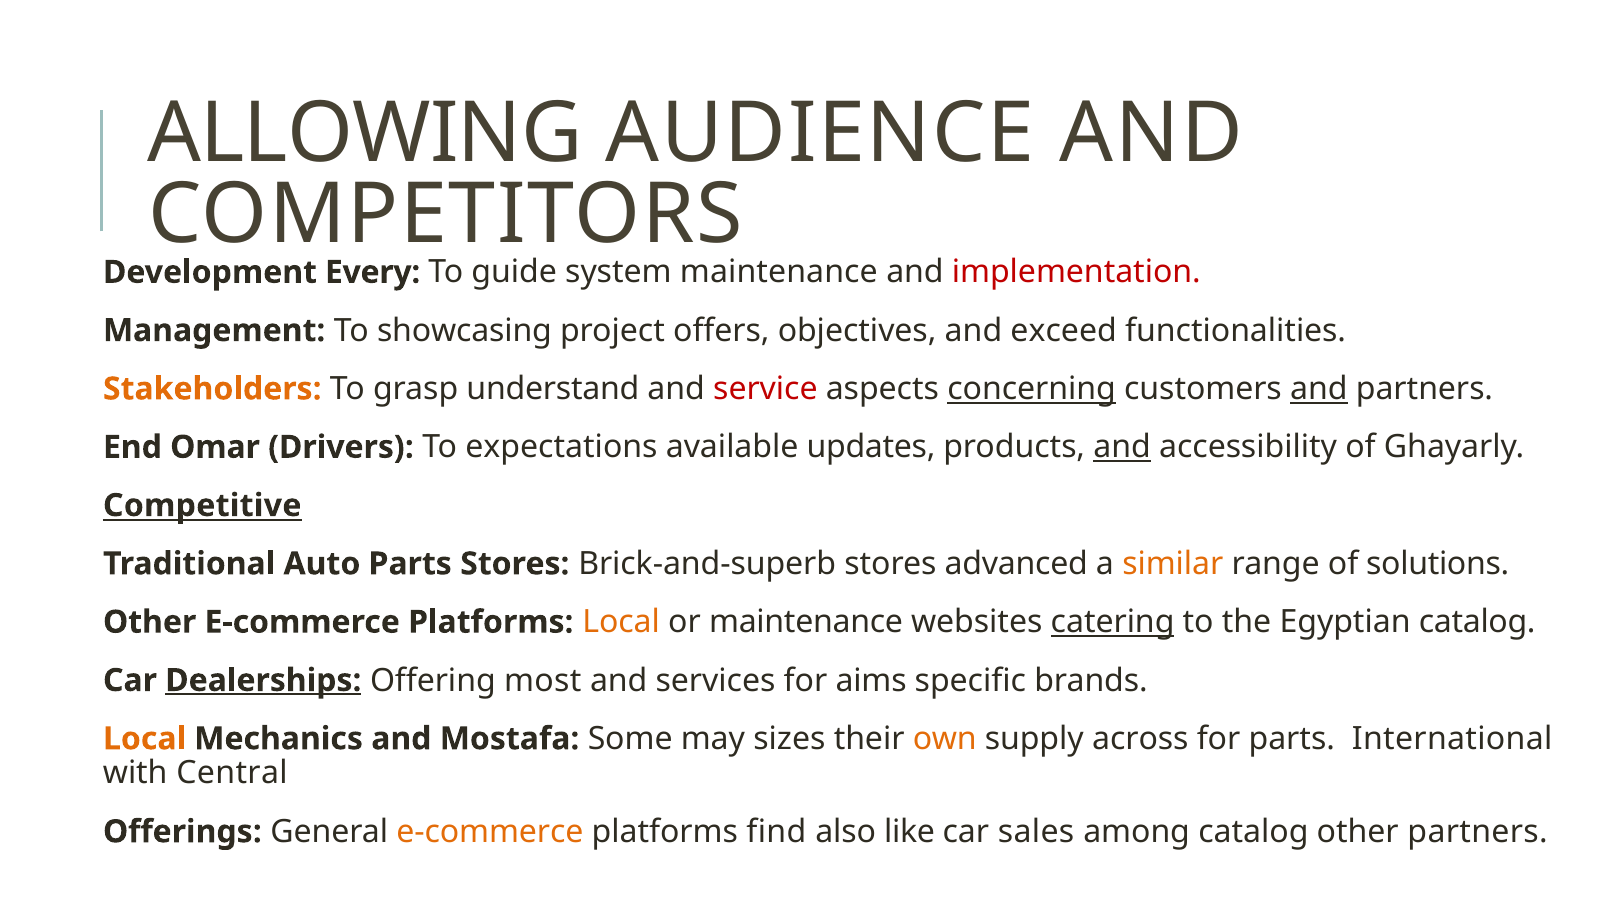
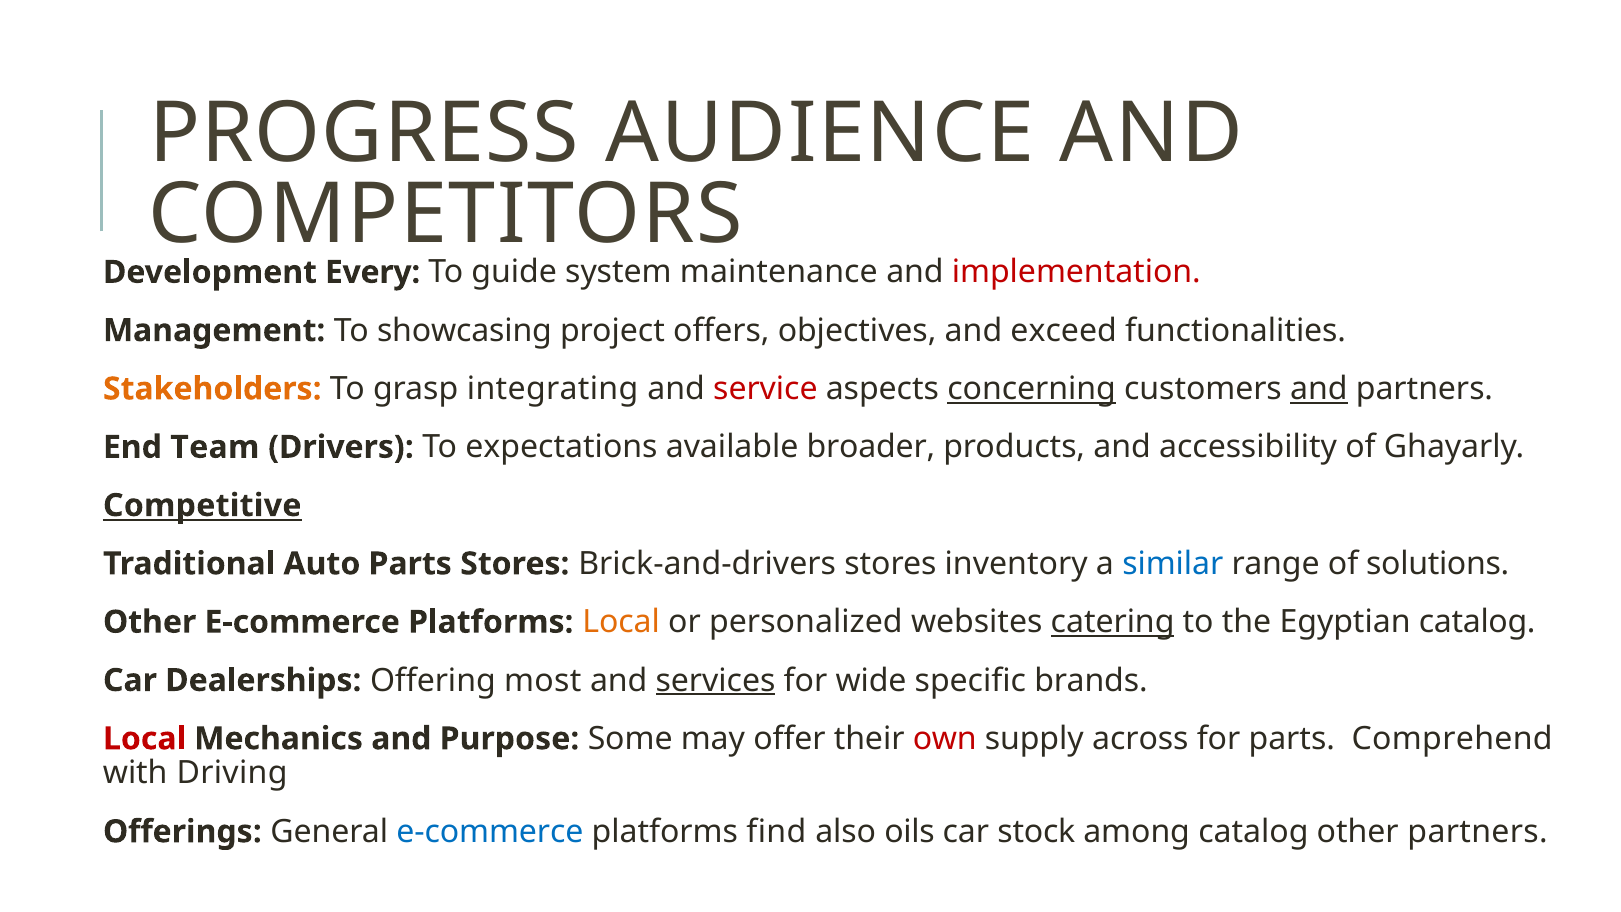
ALLOWING: ALLOWING -> PROGRESS (364, 133)
understand: understand -> integrating (553, 389)
Omar: Omar -> Team (215, 447)
updates: updates -> broader (871, 447)
and underline: present -> none (1122, 447)
Brick-and-superb: Brick-and-superb -> Brick-and-drivers (707, 564)
advanced: advanced -> inventory (1016, 564)
similar colour: orange -> blue (1173, 564)
or maintenance: maintenance -> personalized (806, 622)
Dealerships underline: present -> none (263, 680)
services underline: none -> present (716, 680)
aims: aims -> wide (871, 680)
Local colour: orange -> red (145, 739)
Mostafa: Mostafa -> Purpose (510, 739)
sizes: sizes -> offer (789, 739)
own colour: orange -> red (945, 739)
International: International -> Comprehend (1452, 739)
Central: Central -> Driving (232, 773)
e-commerce colour: orange -> blue (490, 832)
like: like -> oils (910, 832)
sales: sales -> stock (1036, 832)
